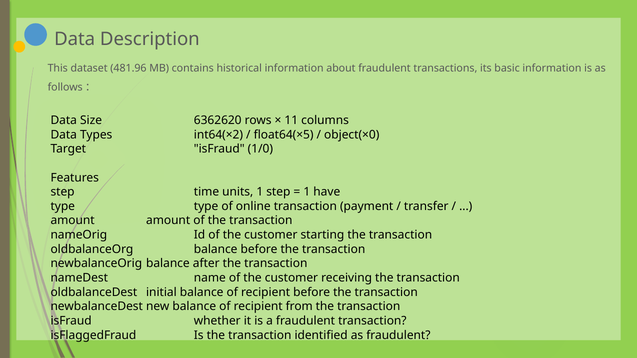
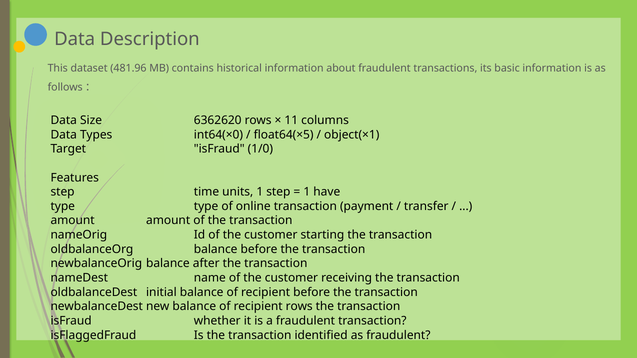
int64(×2: int64(×2 -> int64(×0 (218, 135)
object(×0: object(×0 -> object(×1 (352, 135)
recipient from: from -> rows (299, 307)
